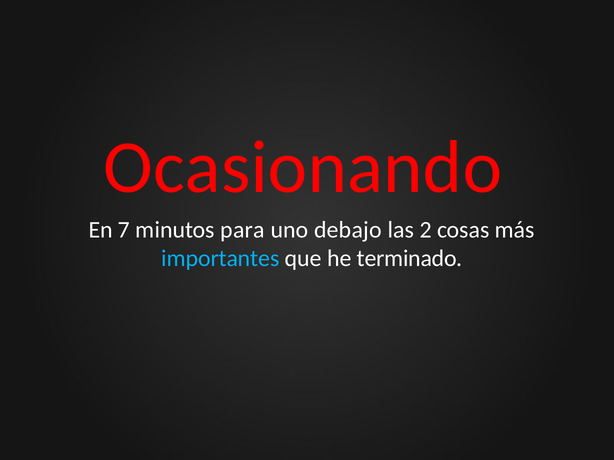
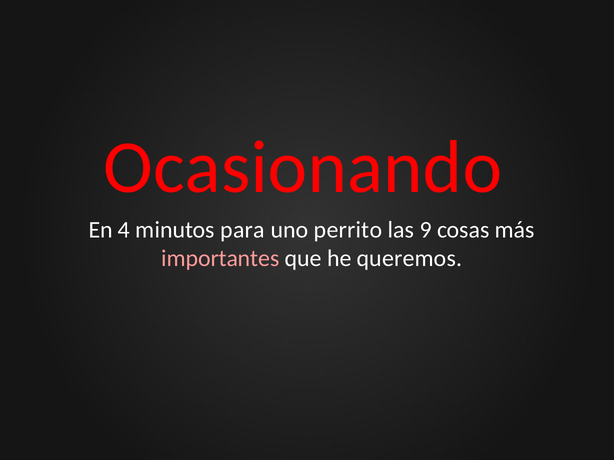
7: 7 -> 4 (124, 230)
debajo: debajo -> perrito (348, 230)
2: 2 -> 9 (426, 230)
importantes colour: light blue -> pink (220, 259)
terminado: terminado -> queremos (409, 259)
